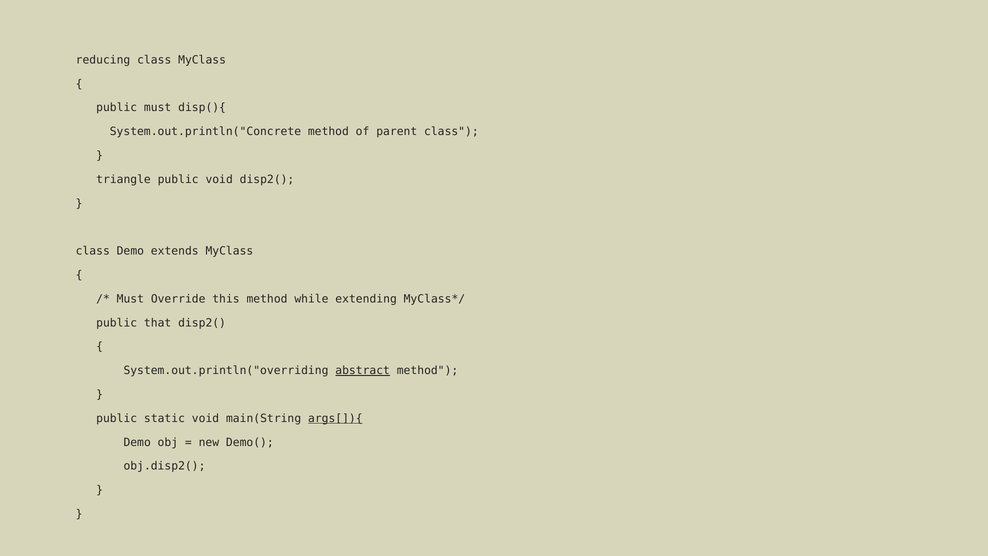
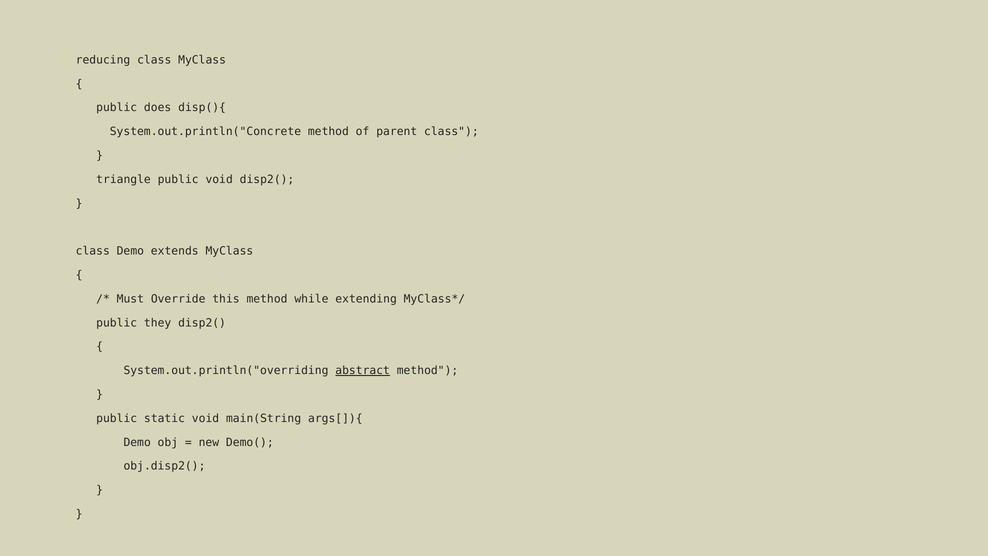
public must: must -> does (158, 108)
that: that -> they (158, 323)
args[]){ underline: present -> none (335, 418)
